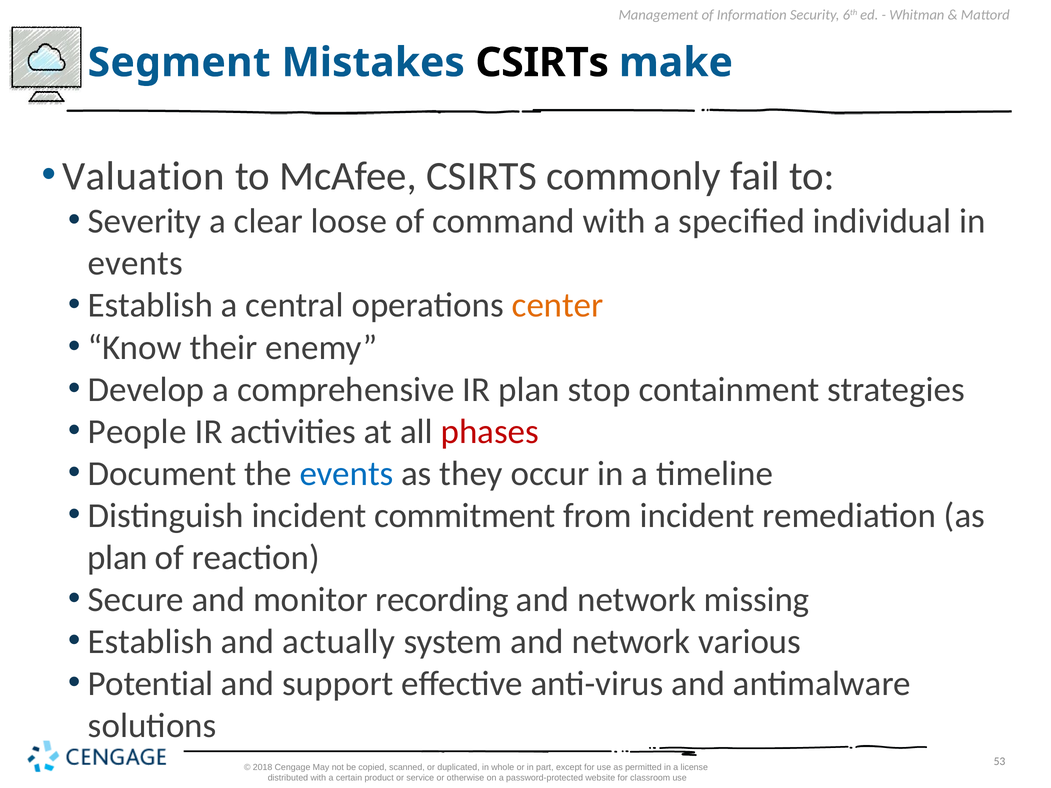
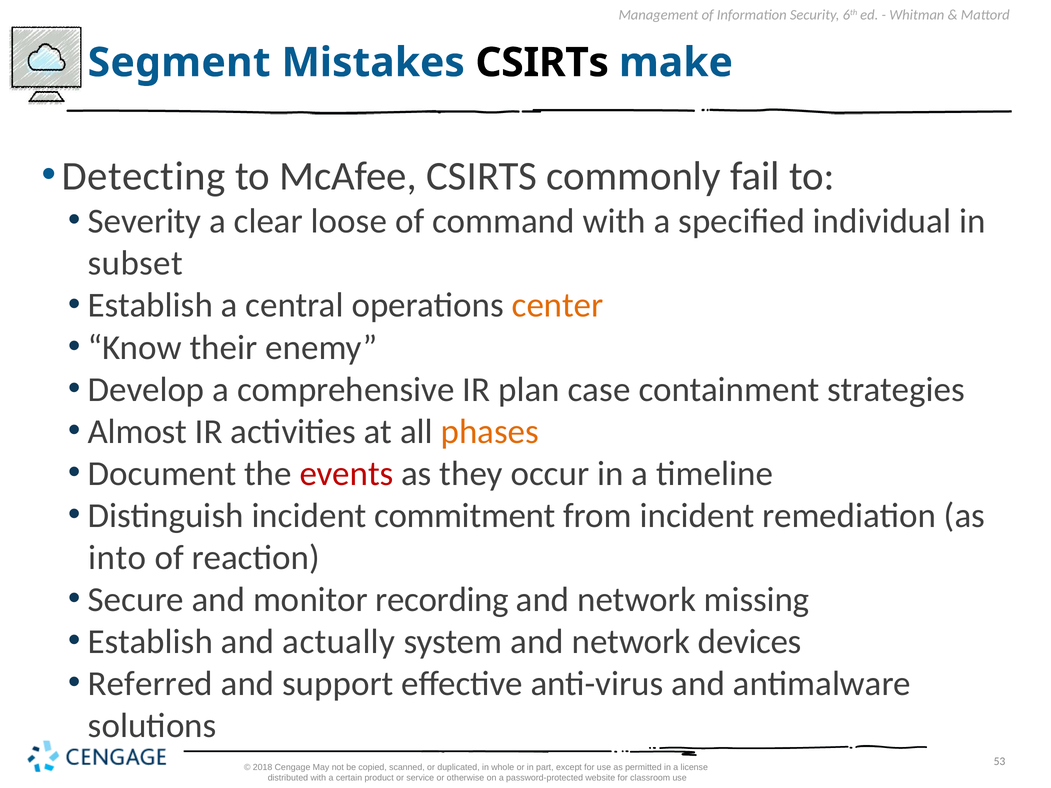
Valuation: Valuation -> Detecting (144, 176)
events: events -> subset (135, 263)
stop: stop -> case (599, 390)
People: People -> Almost (137, 432)
phases colour: red -> orange (490, 432)
events colour: blue -> red (346, 474)
plan: plan -> into (117, 558)
various: various -> devices (750, 642)
Potential: Potential -> Referred (150, 684)
